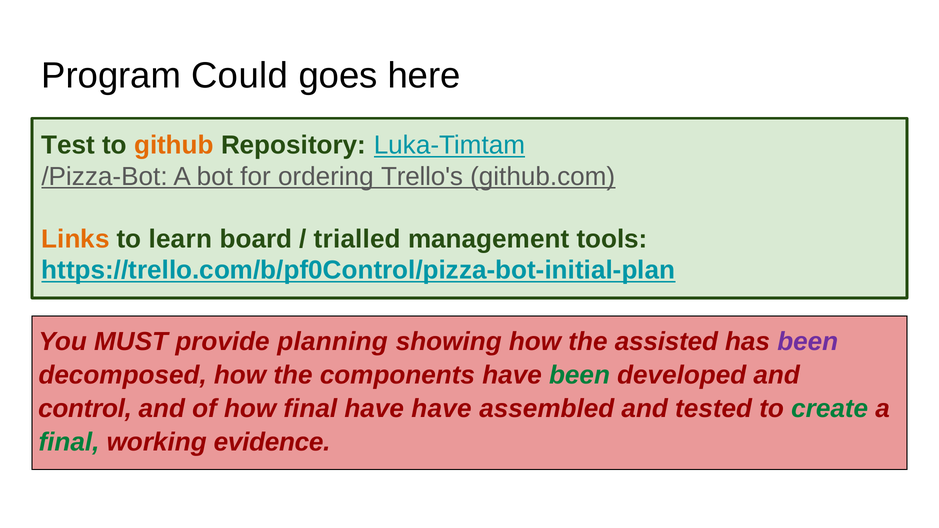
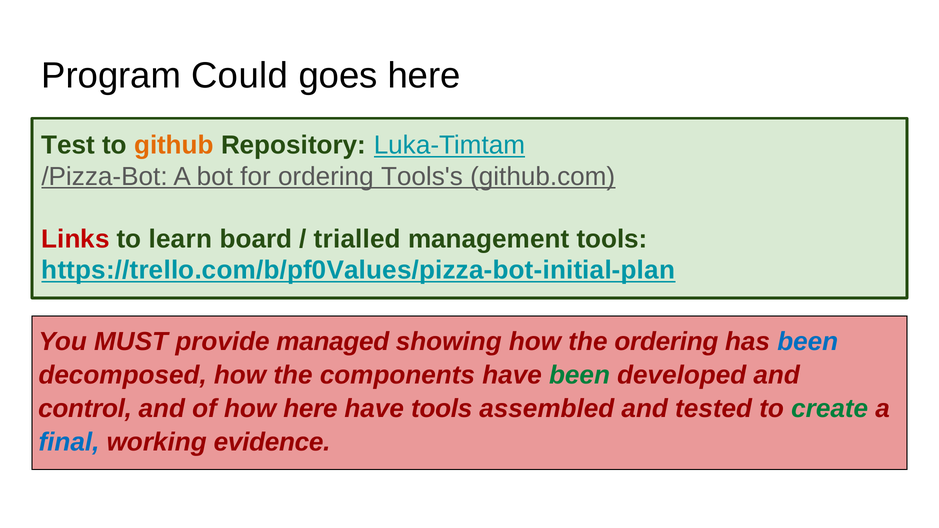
Trello's: Trello's -> Tools's (422, 177)
Links colour: orange -> red (75, 239)
https://trello.com/b/pf0Control/pizza-bot-initial-plan: https://trello.com/b/pf0Control/pizza-bot-initial-plan -> https://trello.com/b/pf0Values/pizza-bot-initial-plan (358, 270)
planning: planning -> managed (333, 342)
the assisted: assisted -> ordering (666, 342)
been colour: purple -> blue (808, 342)
how final: final -> here (310, 409)
have have: have -> tools (442, 409)
final colour: green -> blue (69, 442)
